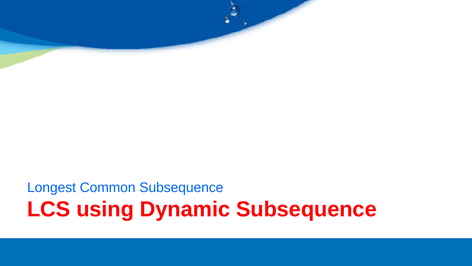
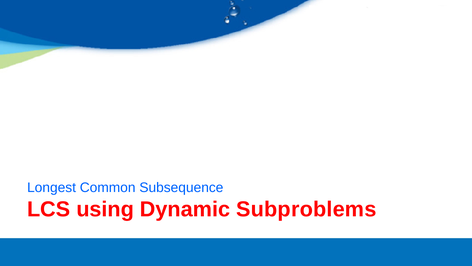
Dynamic Subsequence: Subsequence -> Subproblems (306, 209)
